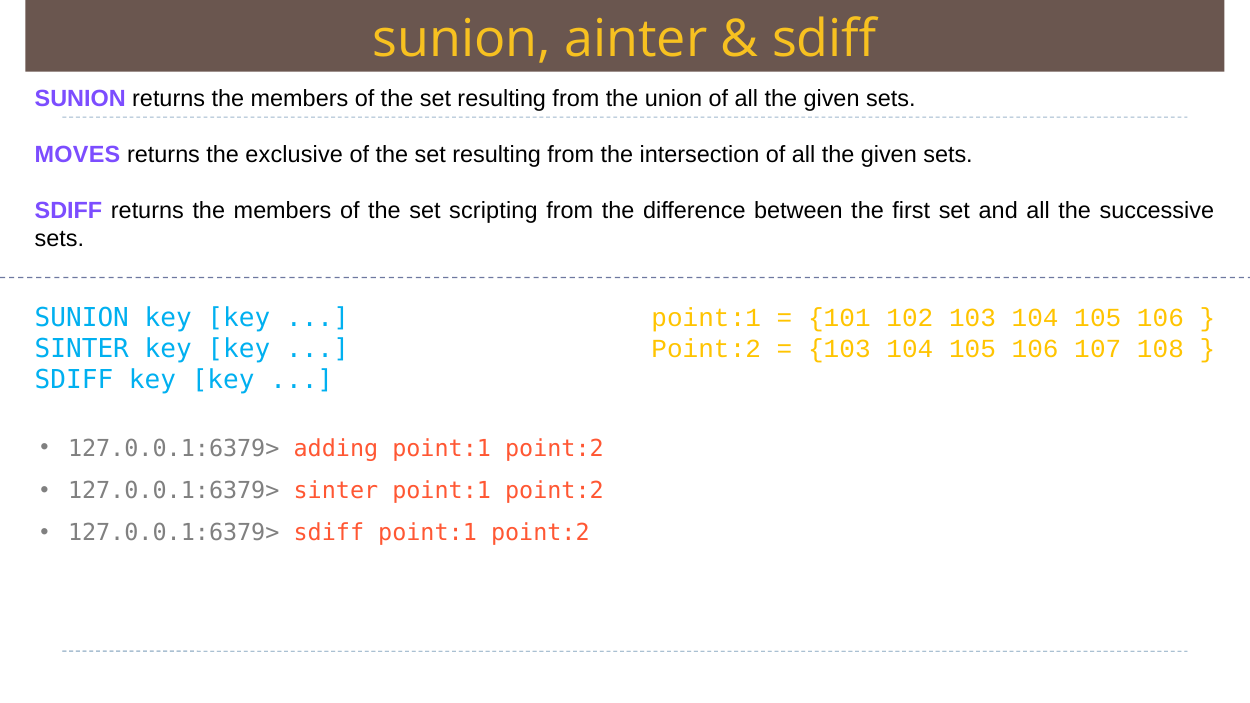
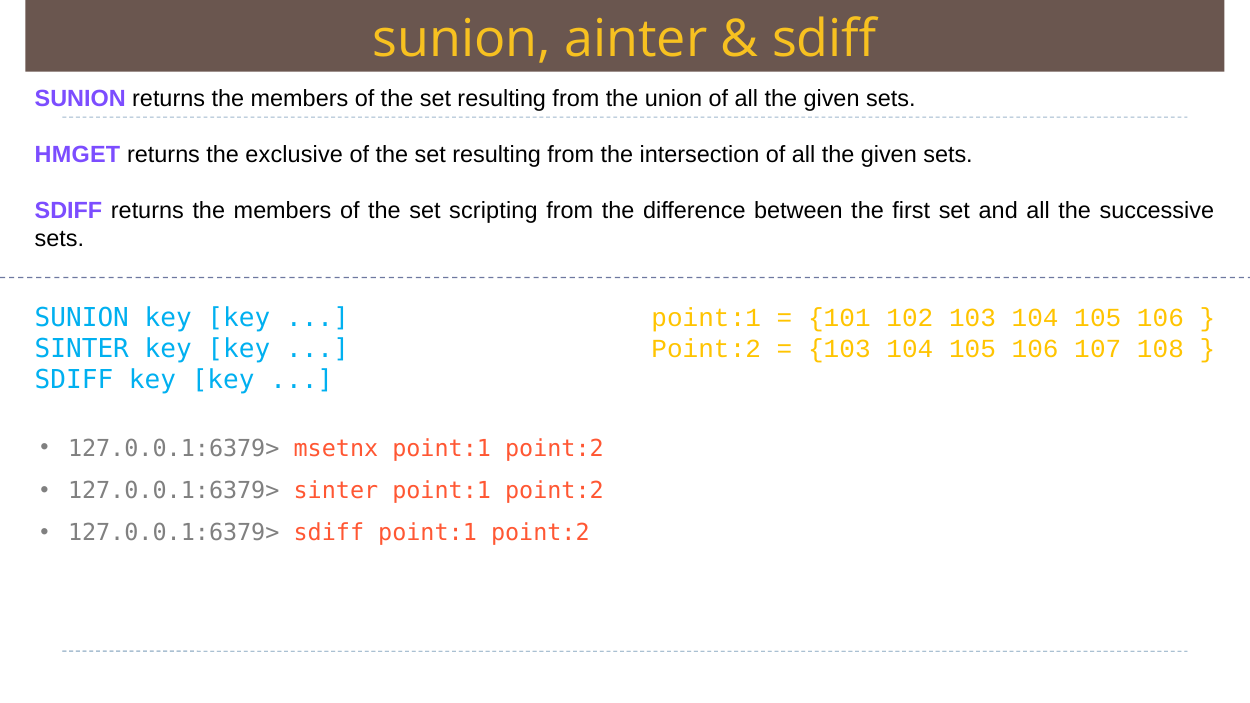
MOVES: MOVES -> HMGET (77, 155)
adding: adding -> msetnx (336, 449)
